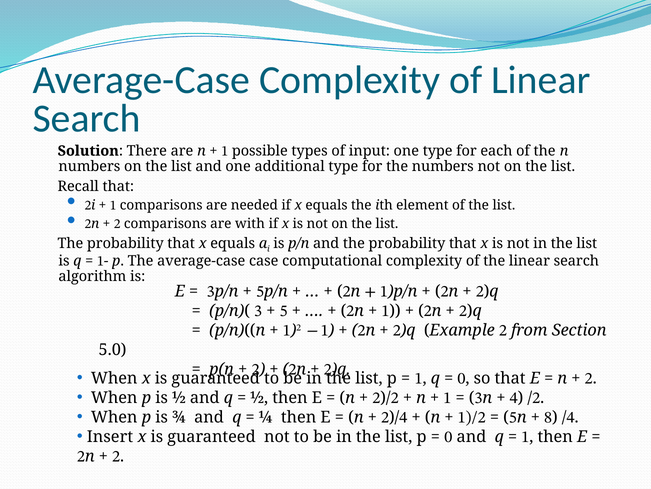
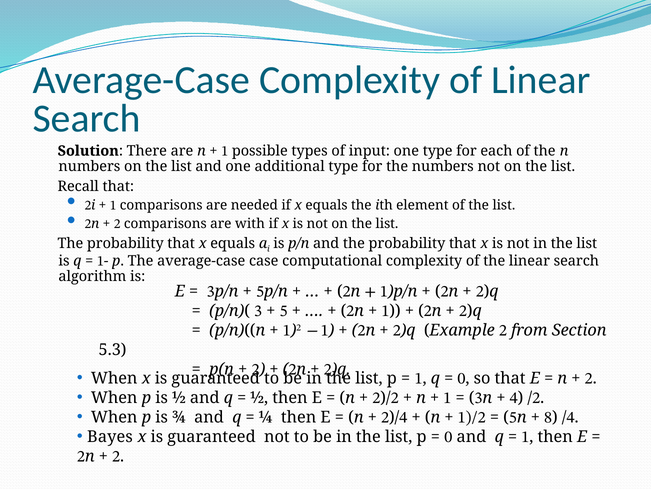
5.0: 5.0 -> 5.3 (113, 349)
Insert: Insert -> Bayes (110, 436)
